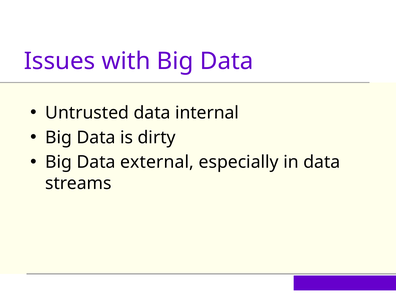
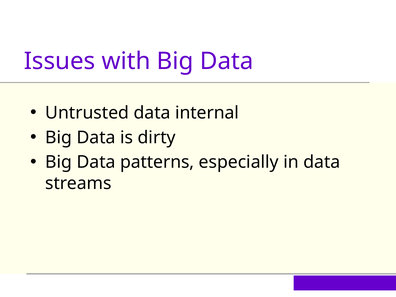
external: external -> patterns (157, 162)
